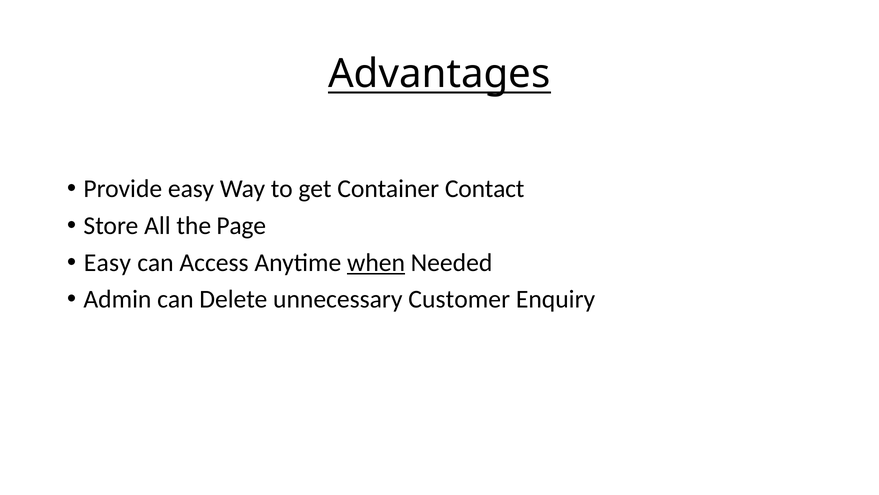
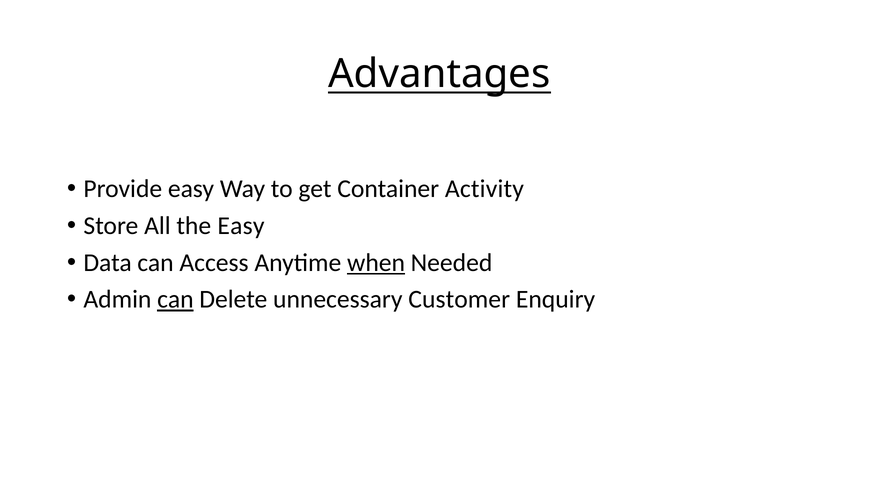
Contact: Contact -> Activity (484, 189)
the Page: Page -> Easy (241, 225)
Easy: Easy -> Data (108, 262)
can underline: none -> present (175, 299)
